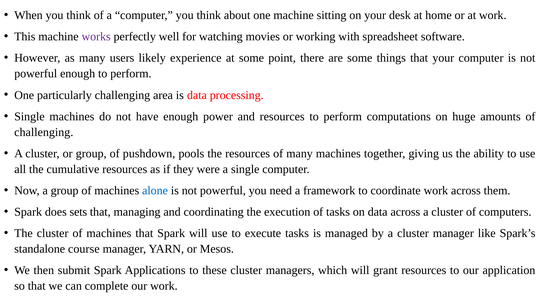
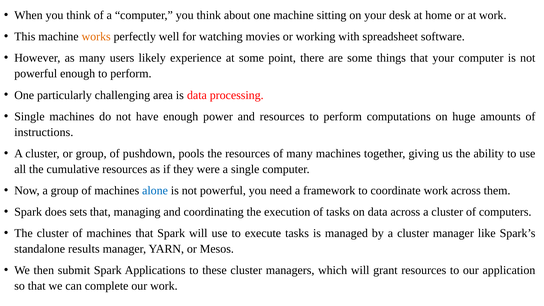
works colour: purple -> orange (96, 37)
challenging: challenging -> instructions (44, 132)
course: course -> results (84, 249)
